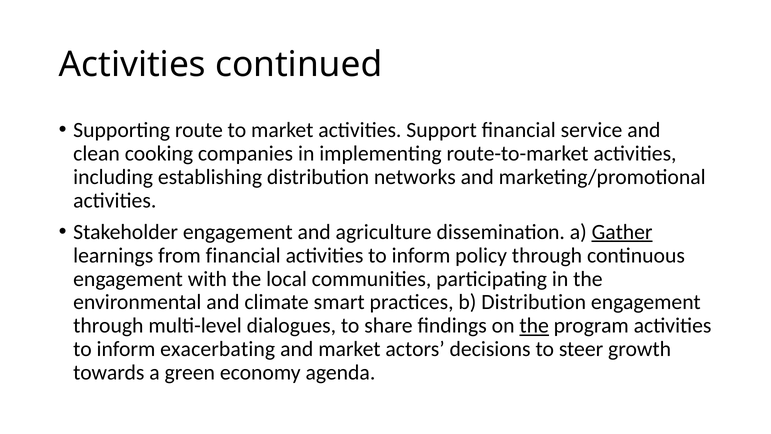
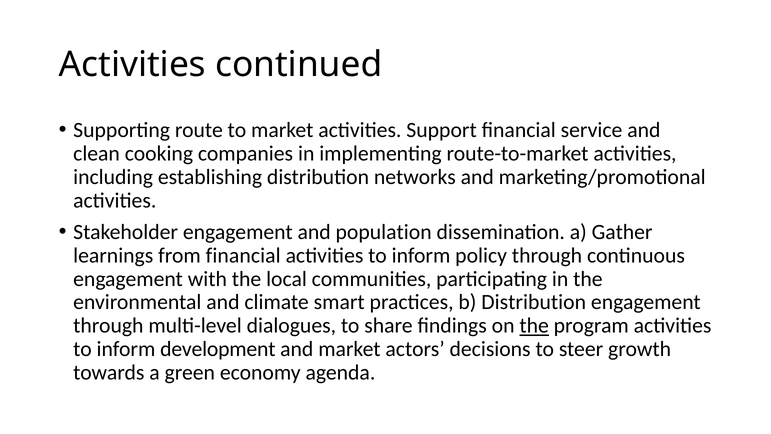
agriculture: agriculture -> population (384, 232)
Gather underline: present -> none (622, 232)
exacerbating: exacerbating -> development (218, 349)
